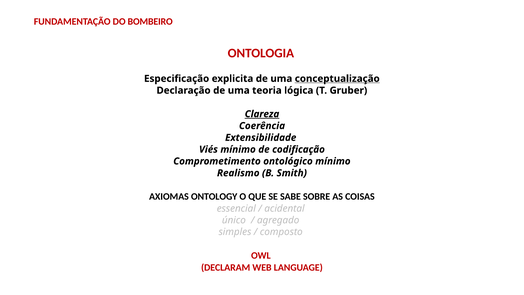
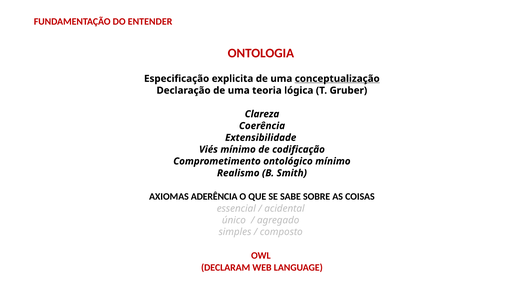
BOMBEIRO: BOMBEIRO -> ENTENDER (150, 22)
Clareza underline: present -> none (262, 114)
ONTOLOGY: ONTOLOGY -> ADERÊNCIA (214, 196)
